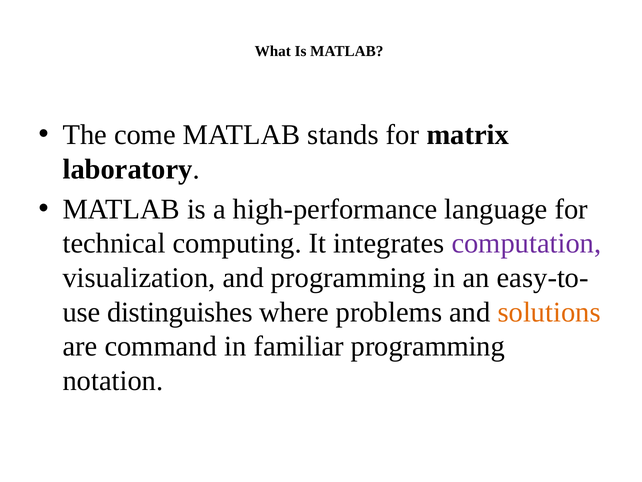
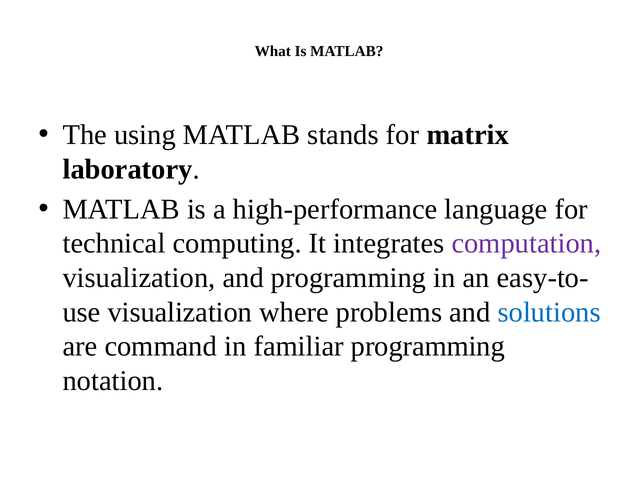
come: come -> using (145, 135)
distinguishes: distinguishes -> visualization (180, 312)
solutions colour: orange -> blue (549, 312)
